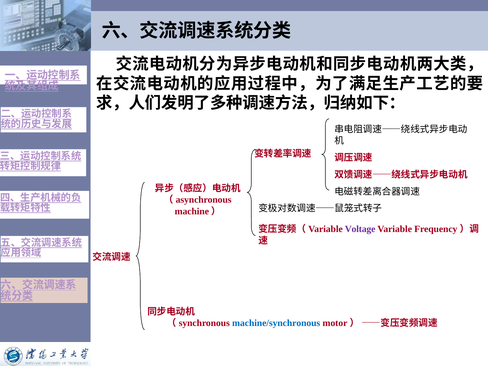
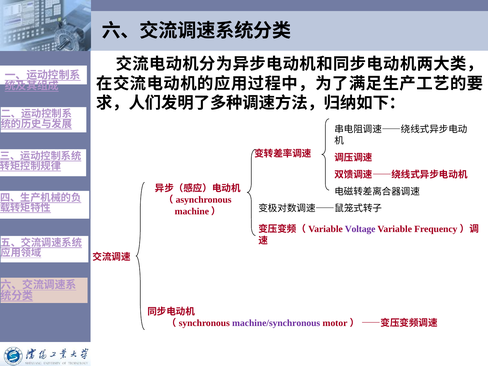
machine/synchronous colour: blue -> purple (276, 323)
